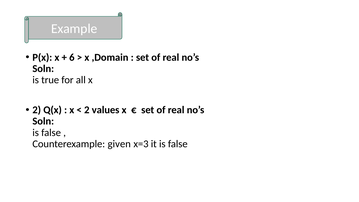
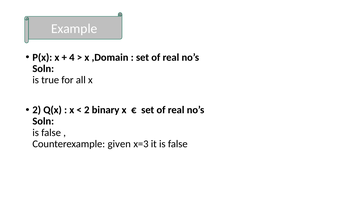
6: 6 -> 4 (72, 57)
values: values -> binary (106, 110)
